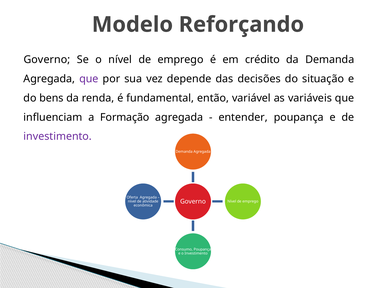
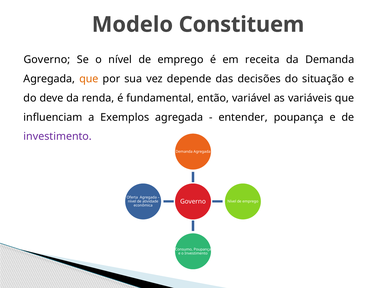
Reforçando: Reforçando -> Constituem (241, 25)
crédito: crédito -> receita (262, 60)
que colour: purple -> orange (89, 79)
bens: bens -> deve (51, 98)
Formação: Formação -> Exemplos (125, 117)
